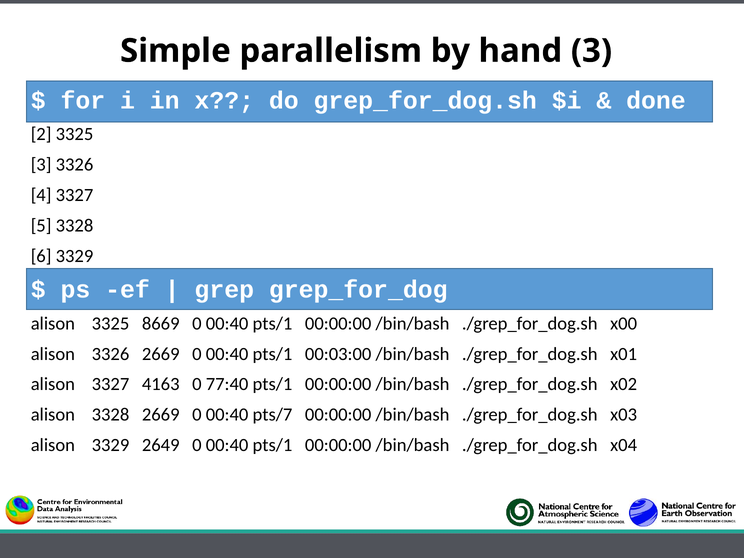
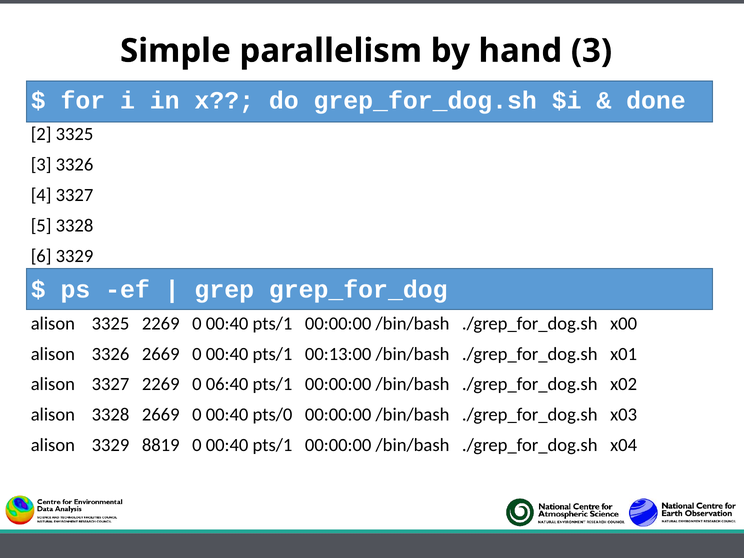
3325 8669: 8669 -> 2269 (161, 323)
00:03:00: 00:03:00 -> 00:13:00 (338, 354)
3327 4163: 4163 -> 2269 (161, 384)
77:40: 77:40 -> 06:40 (227, 384)
pts/7: pts/7 -> pts/0 (272, 415)
2649: 2649 -> 8819 (161, 445)
